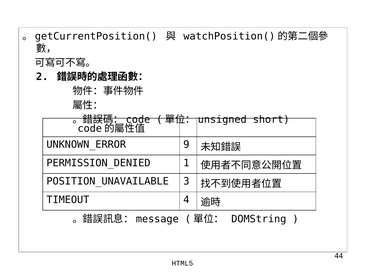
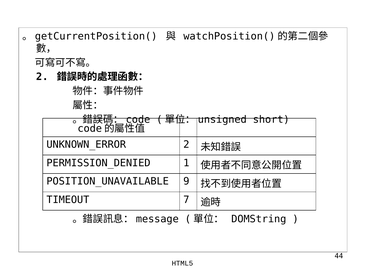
9: 9 -> 2 (186, 144)
3: 3 -> 9 (186, 181)
4: 4 -> 7 (186, 200)
